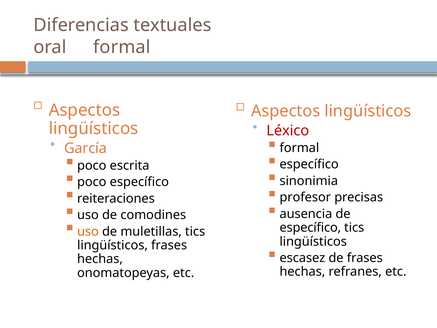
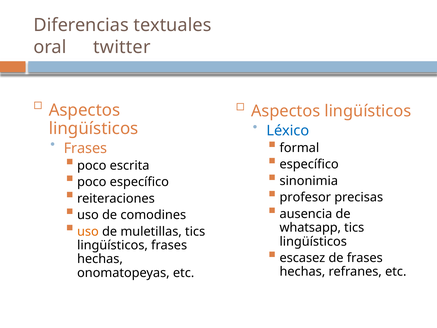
oral formal: formal -> twitter (122, 47)
Léxico colour: red -> blue (288, 131)
García: García -> Frases (86, 148)
específico: específico -> whatsapp (310, 228)
